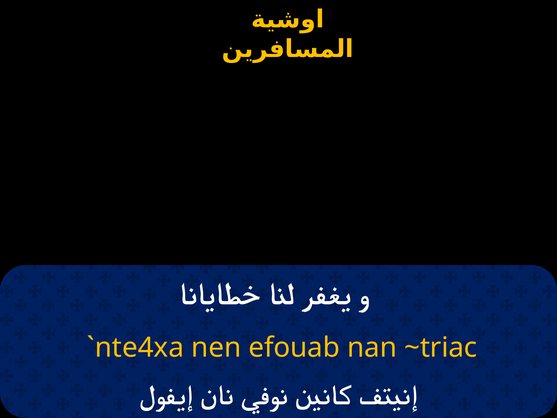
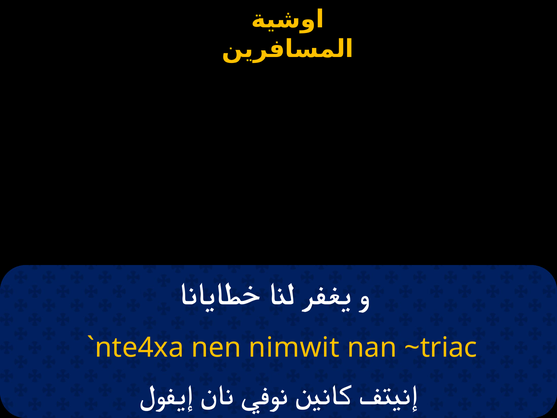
efouab: efouab -> nimwit (294, 347)
